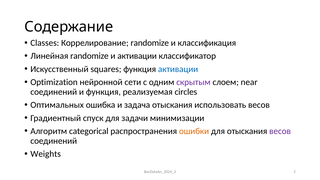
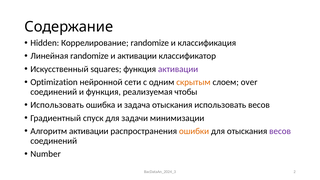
Classes: Classes -> Hidden (45, 43)
активации colour: blue -> purple (178, 69)
скрытым colour: purple -> orange (193, 82)
near: near -> over (249, 82)
circles: circles -> чтобы (186, 92)
Оптимальных: Оптимальных -> Использовать (57, 105)
Алгоритм categorical: categorical -> активации (89, 131)
Weights: Weights -> Number (46, 154)
